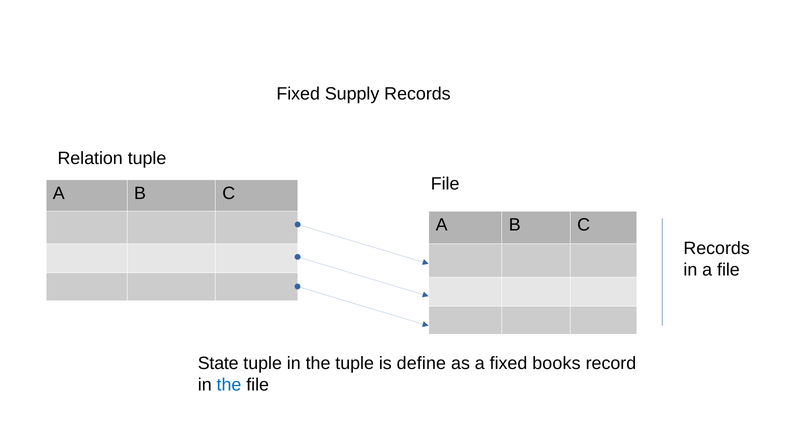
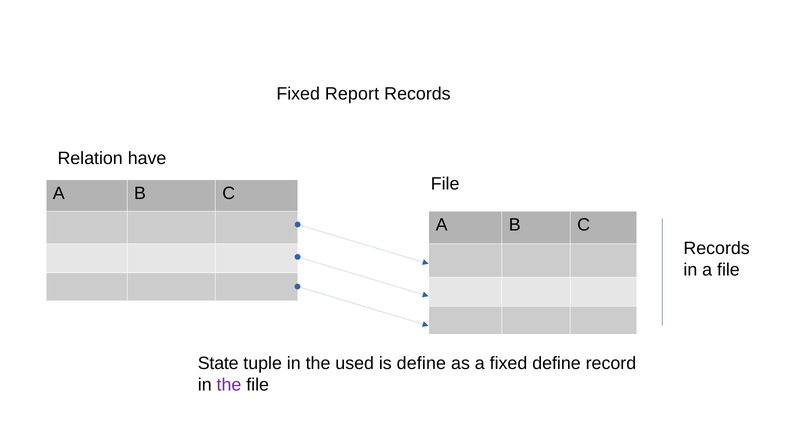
Supply: Supply -> Report (352, 94)
Relation tuple: tuple -> have (147, 159)
the tuple: tuple -> used (355, 363)
fixed books: books -> define (557, 363)
the colour: blue -> purple (229, 385)
